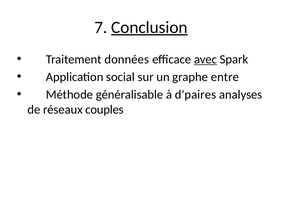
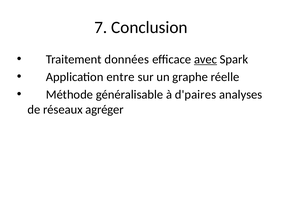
Conclusion underline: present -> none (149, 27)
social: social -> entre (120, 77)
entre: entre -> réelle (225, 77)
couples: couples -> agréger (104, 109)
